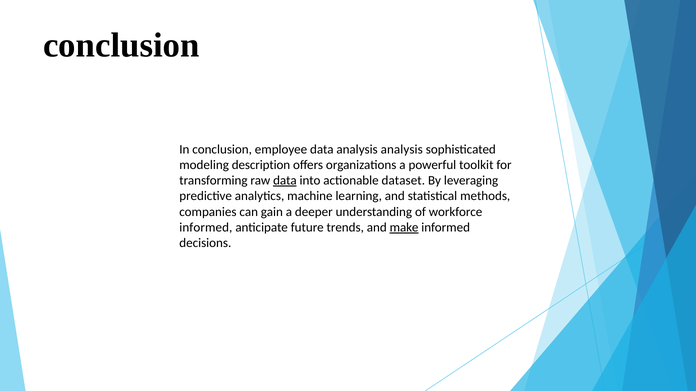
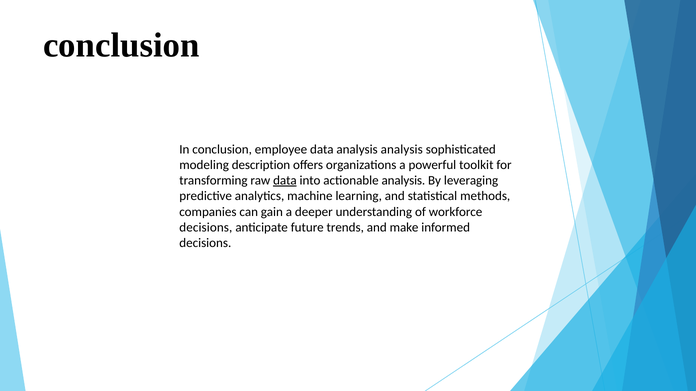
actionable dataset: dataset -> analysis (403, 181)
informed: informed -> decisions (206, 228)
make underline: present -> none (404, 228)
